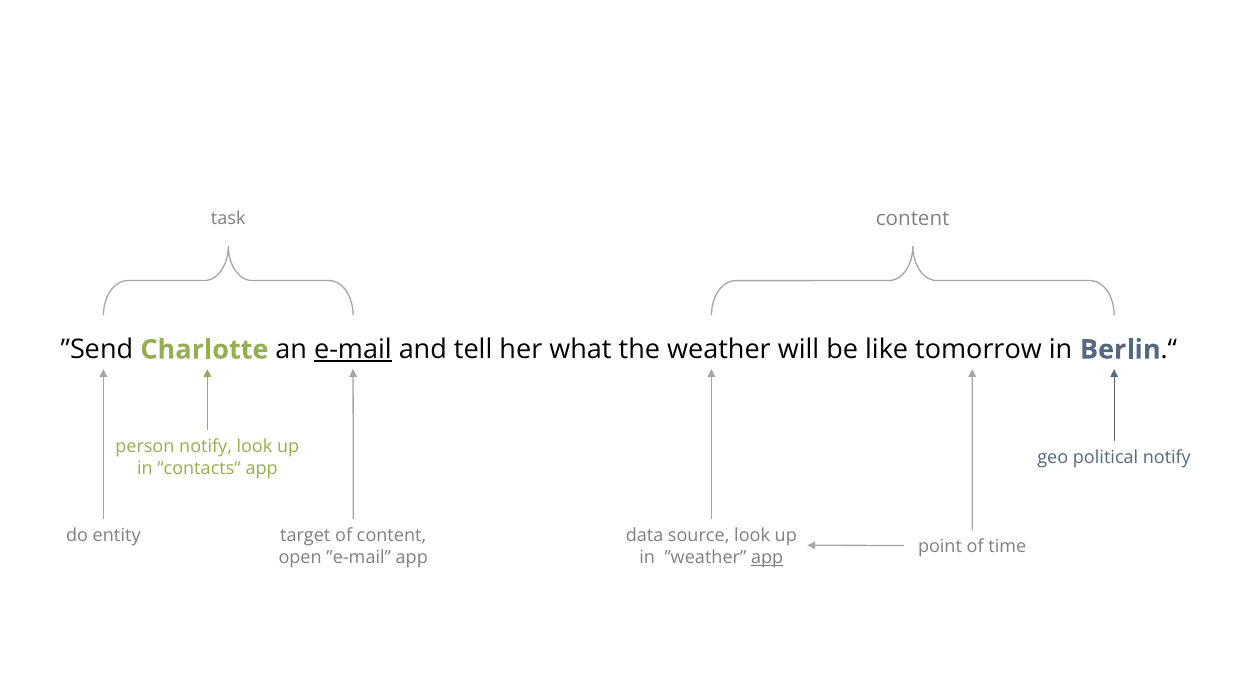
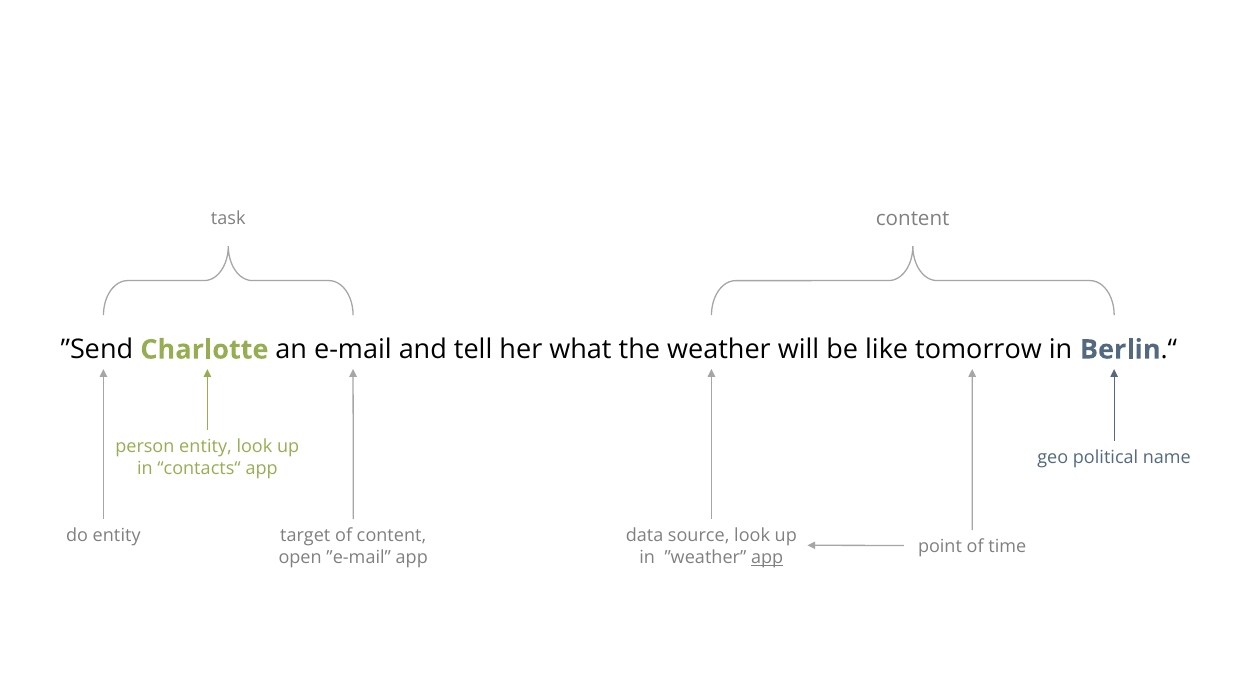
e-mail underline: present -> none (353, 350)
person notify: notify -> entity (206, 447)
political notify: notify -> name (1167, 458)
